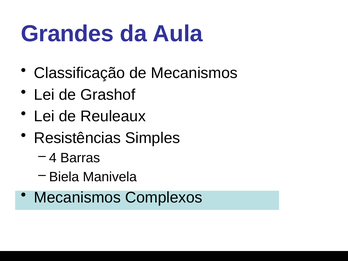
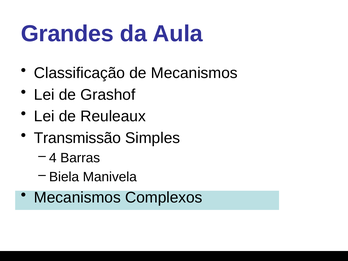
Resistências: Resistências -> Transmissão (77, 138)
